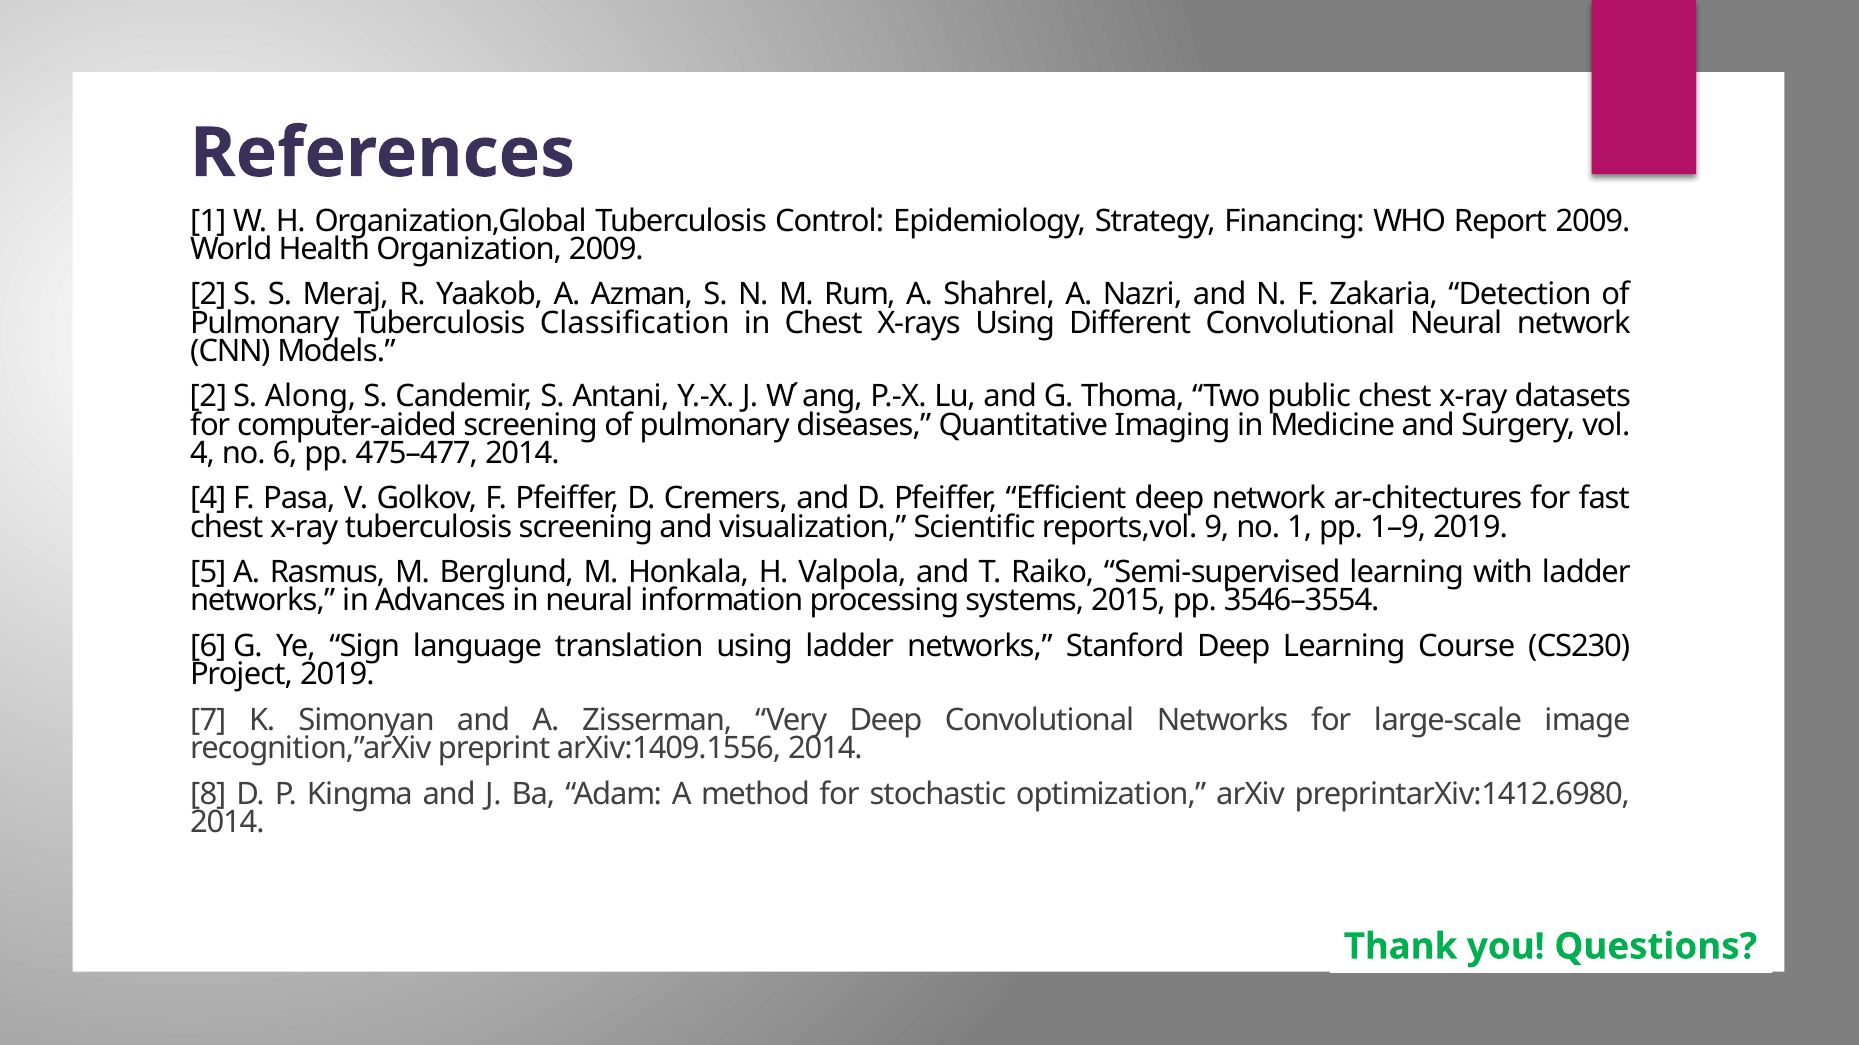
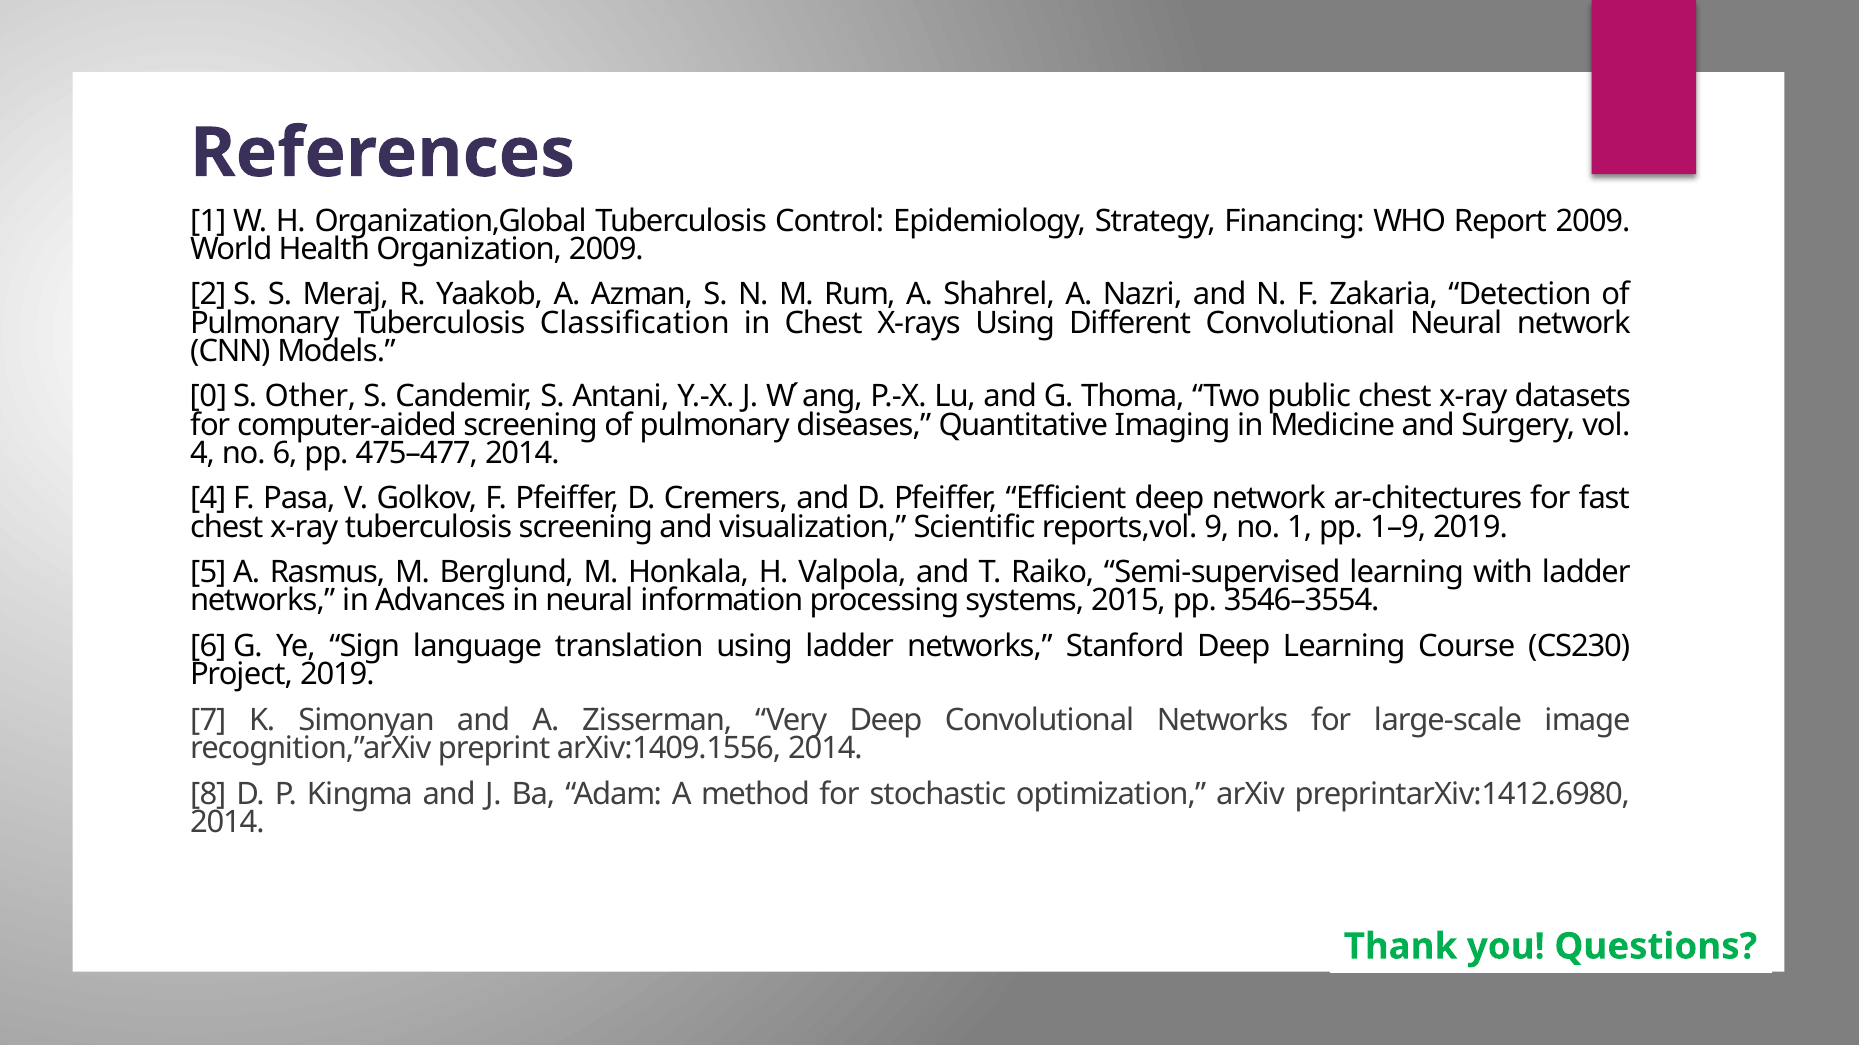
2: 2 -> 0 (208, 397)
Along: Along -> Other (310, 397)
